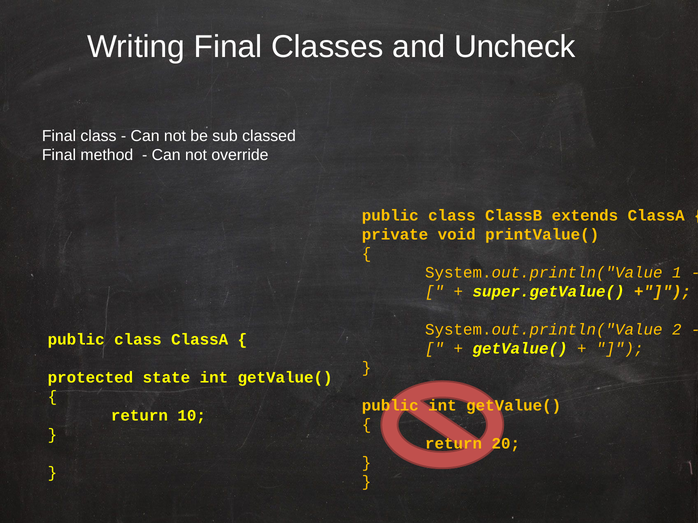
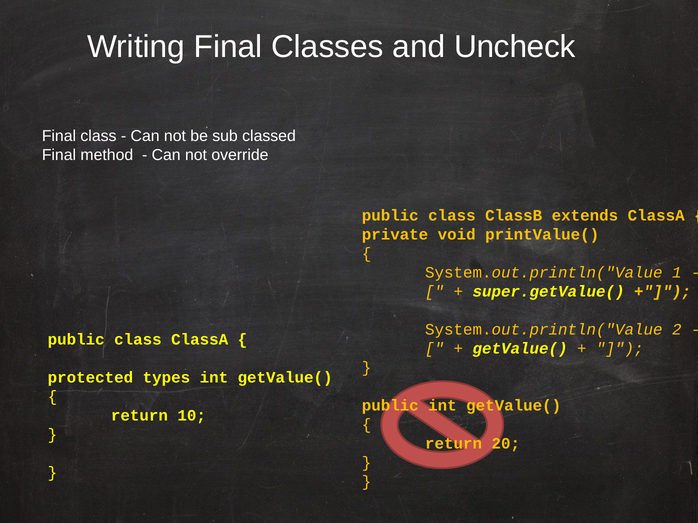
state: state -> types (166, 378)
